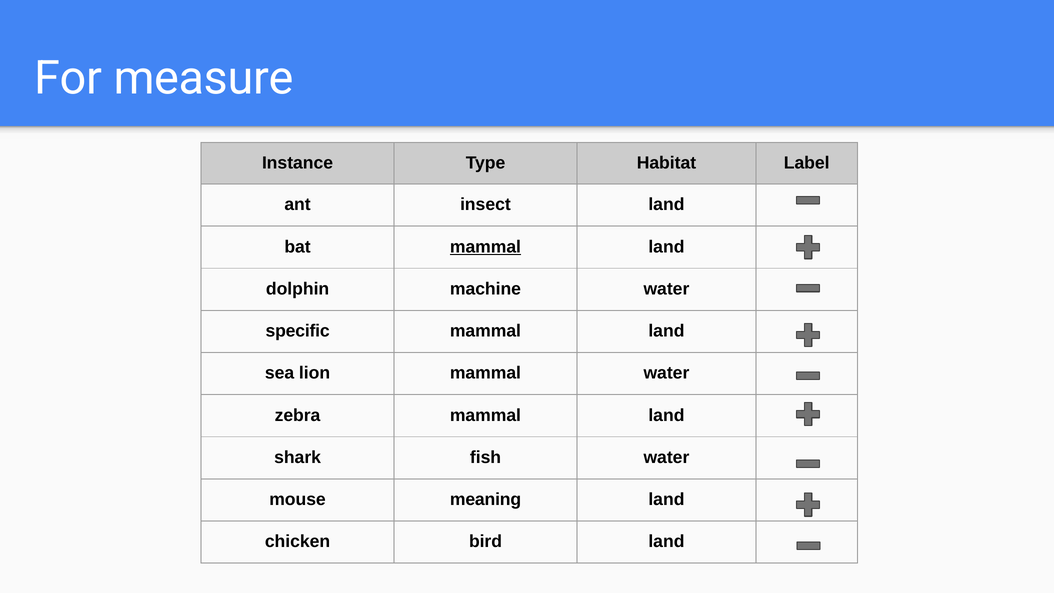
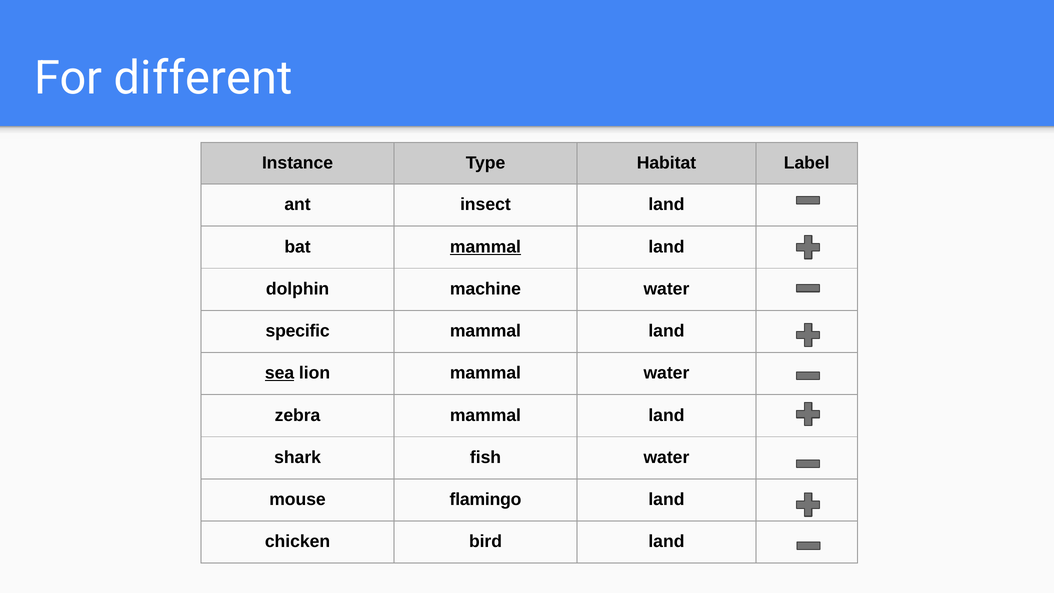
measure: measure -> different (203, 78)
sea underline: none -> present (280, 373)
meaning: meaning -> flamingo (486, 499)
